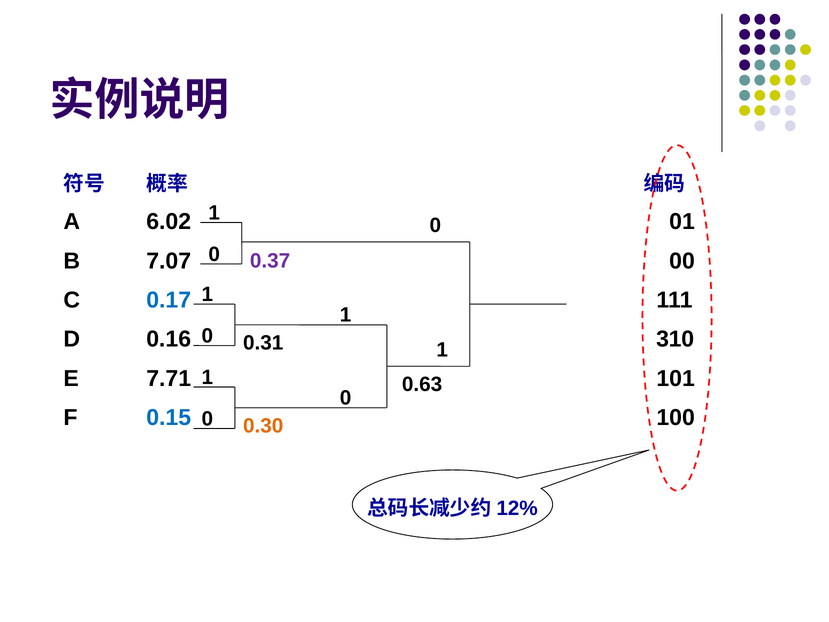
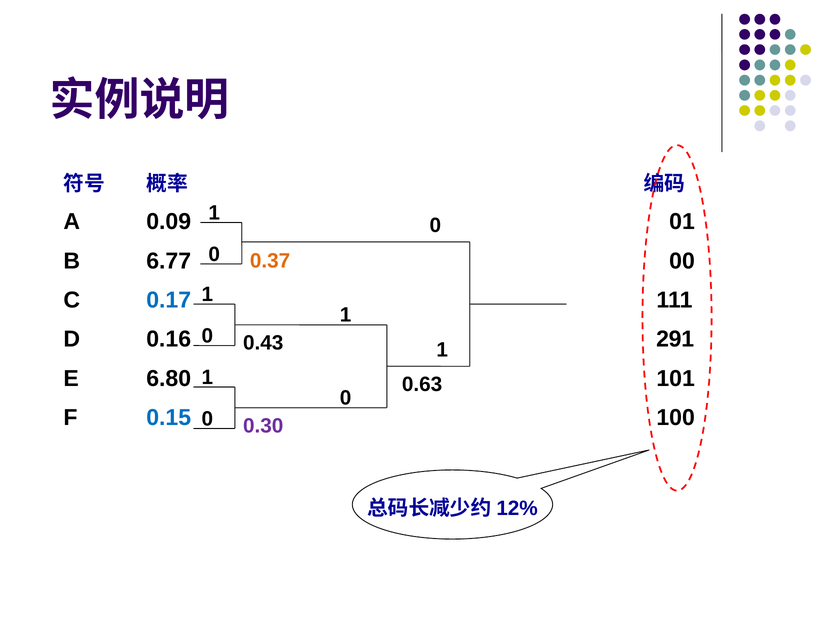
6.02: 6.02 -> 0.09 (169, 222)
0.37 colour: purple -> orange (270, 261)
7.07: 7.07 -> 6.77 (169, 261)
0.31: 0.31 -> 0.43 (263, 343)
310: 310 -> 291 (675, 339)
7.71: 7.71 -> 6.80 (169, 378)
0.30 colour: orange -> purple (263, 426)
